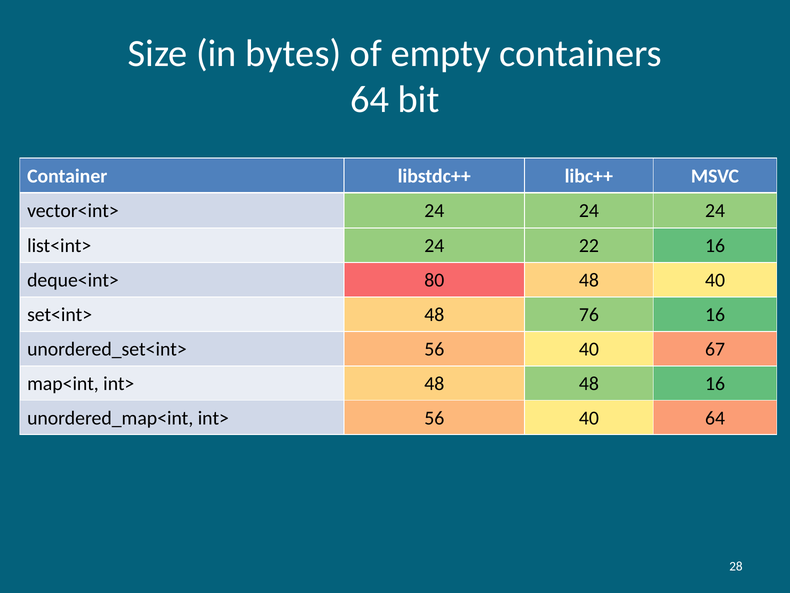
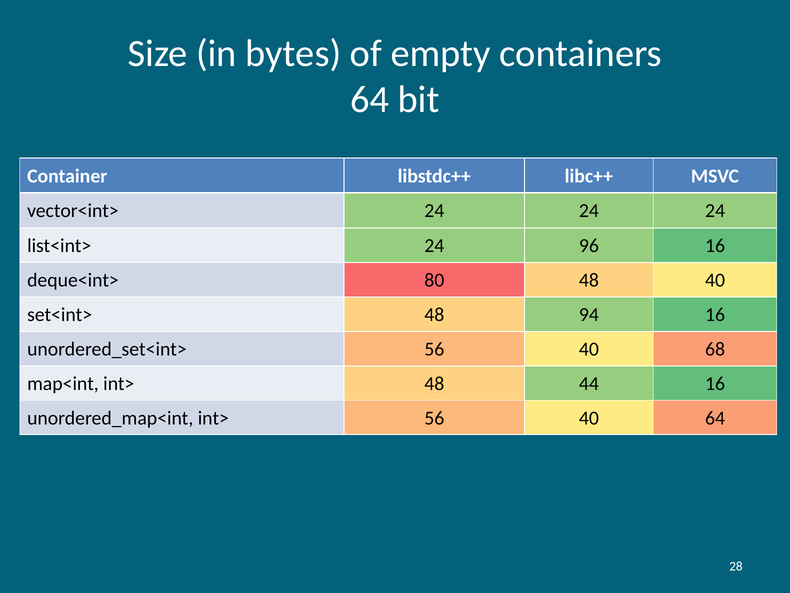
22: 22 -> 96 (589, 246)
76: 76 -> 94 (589, 315)
67: 67 -> 68 (715, 349)
48 48: 48 -> 44 (589, 383)
